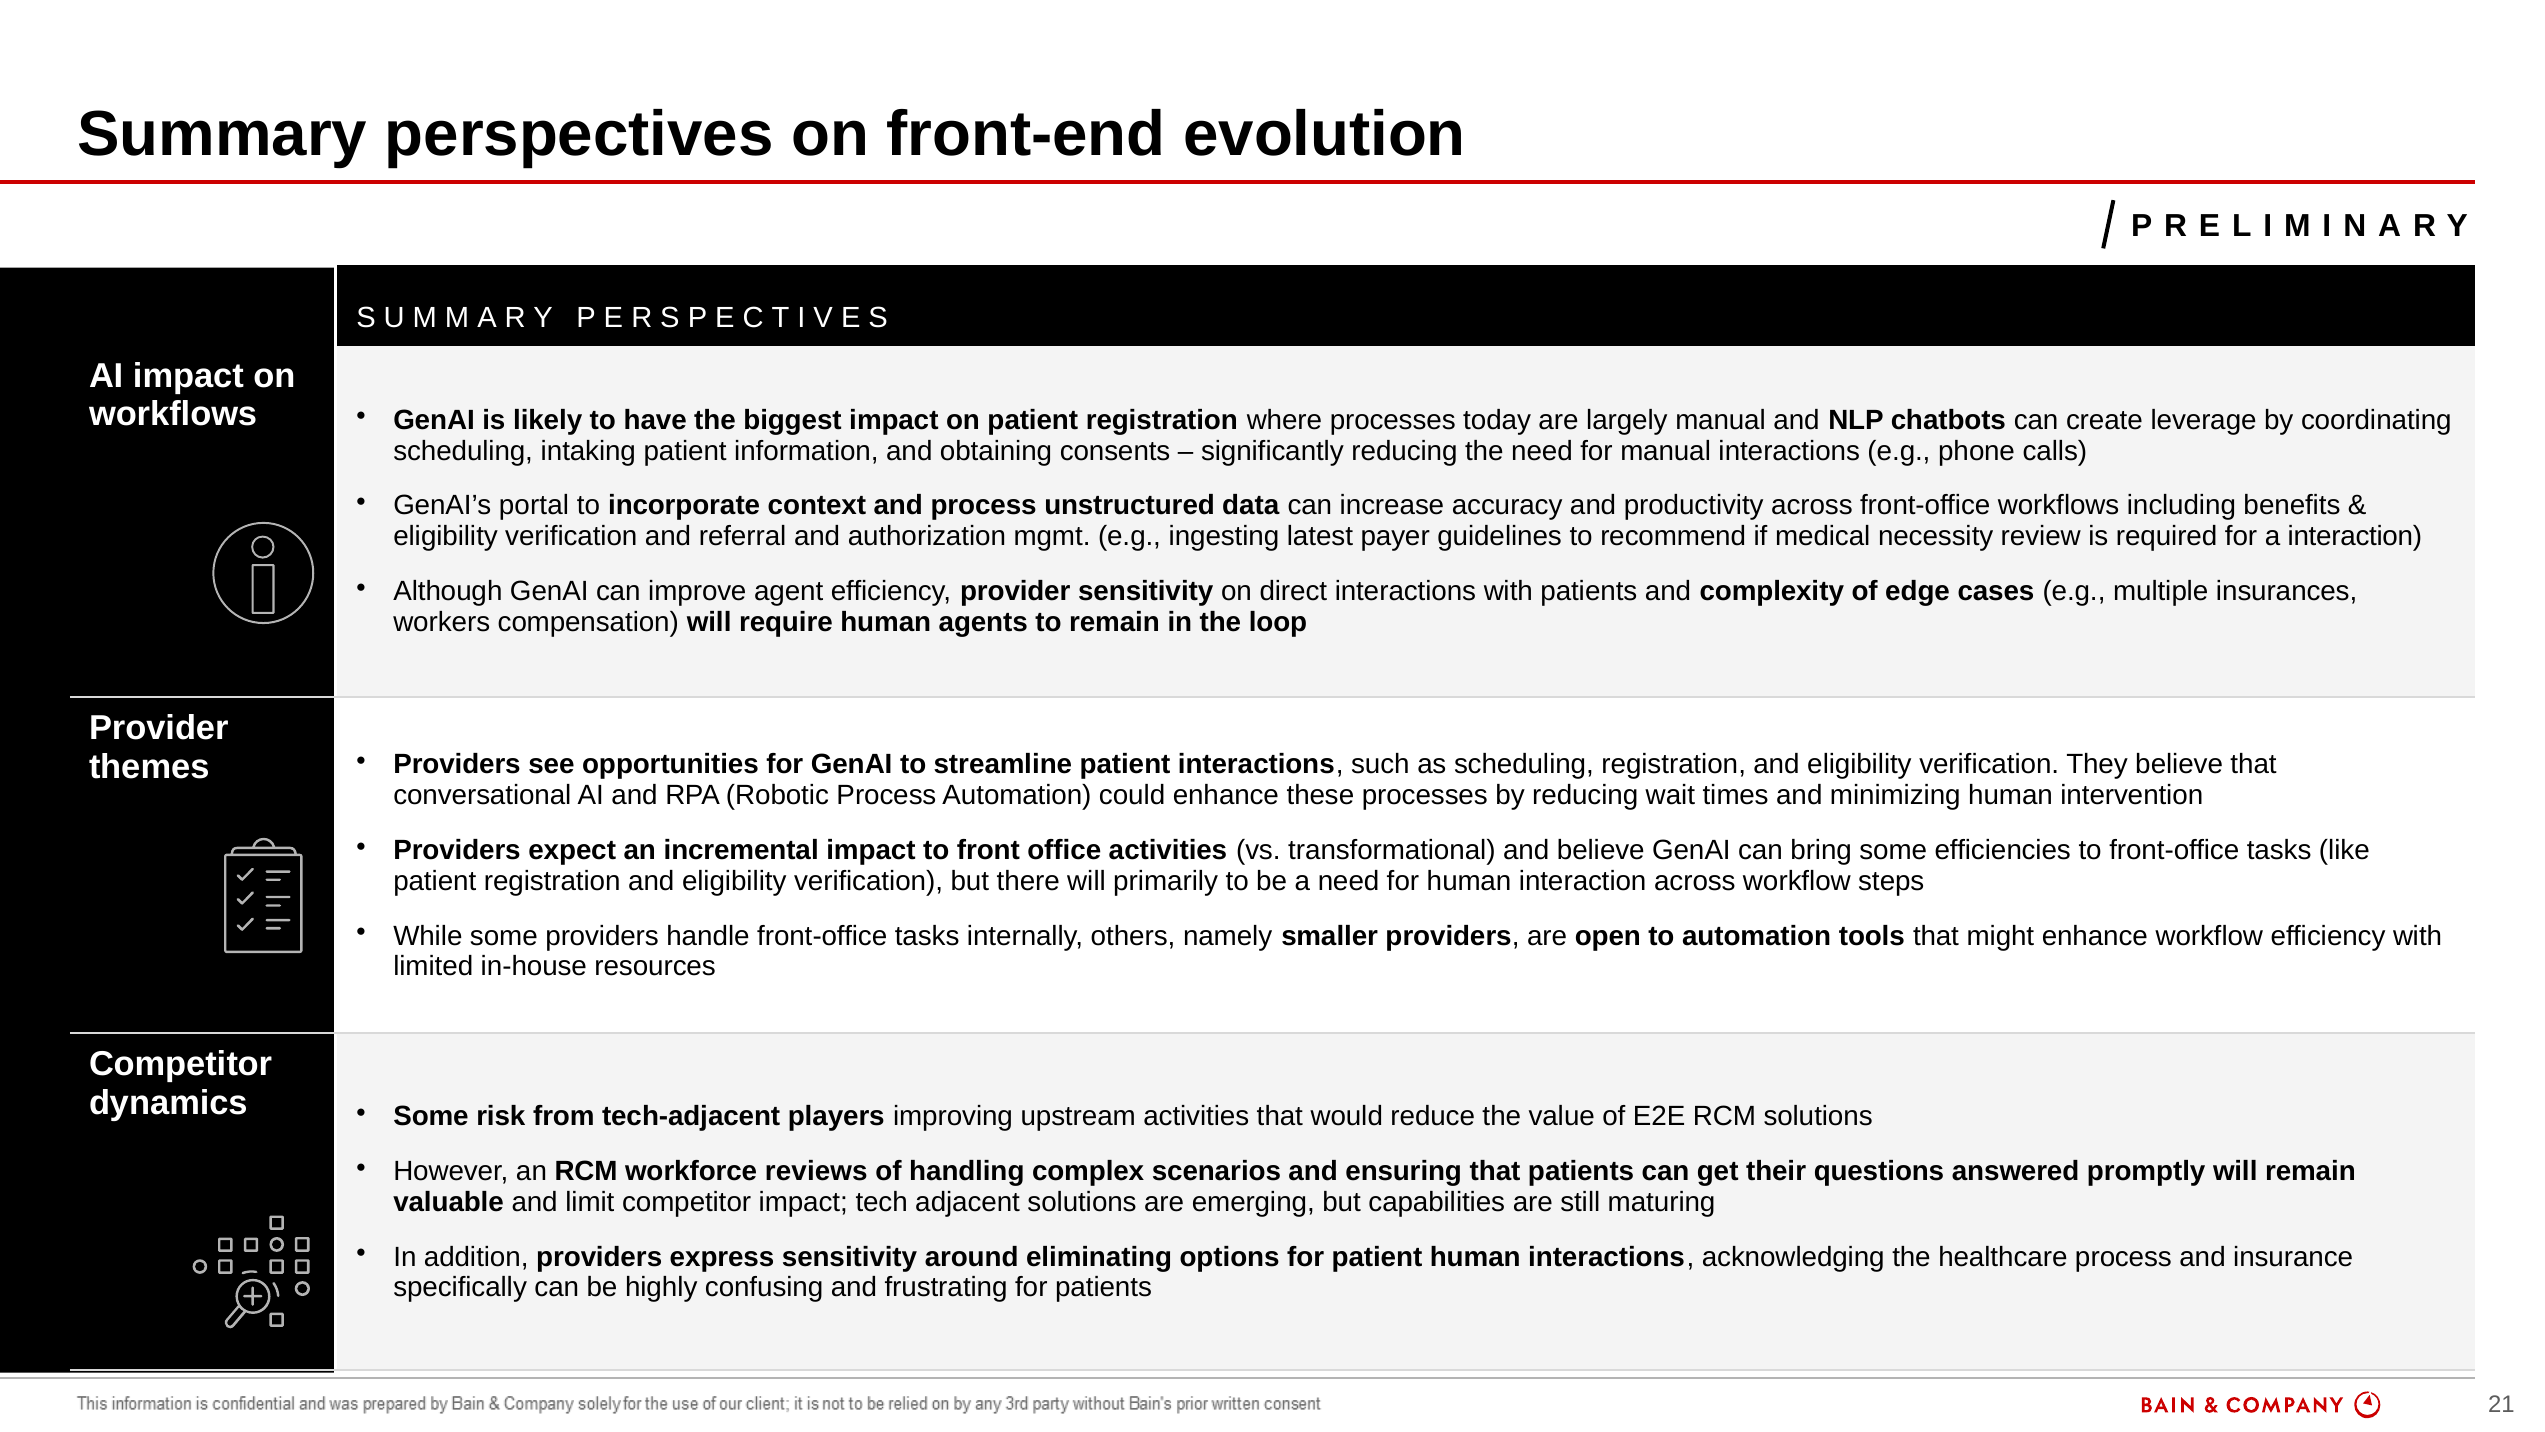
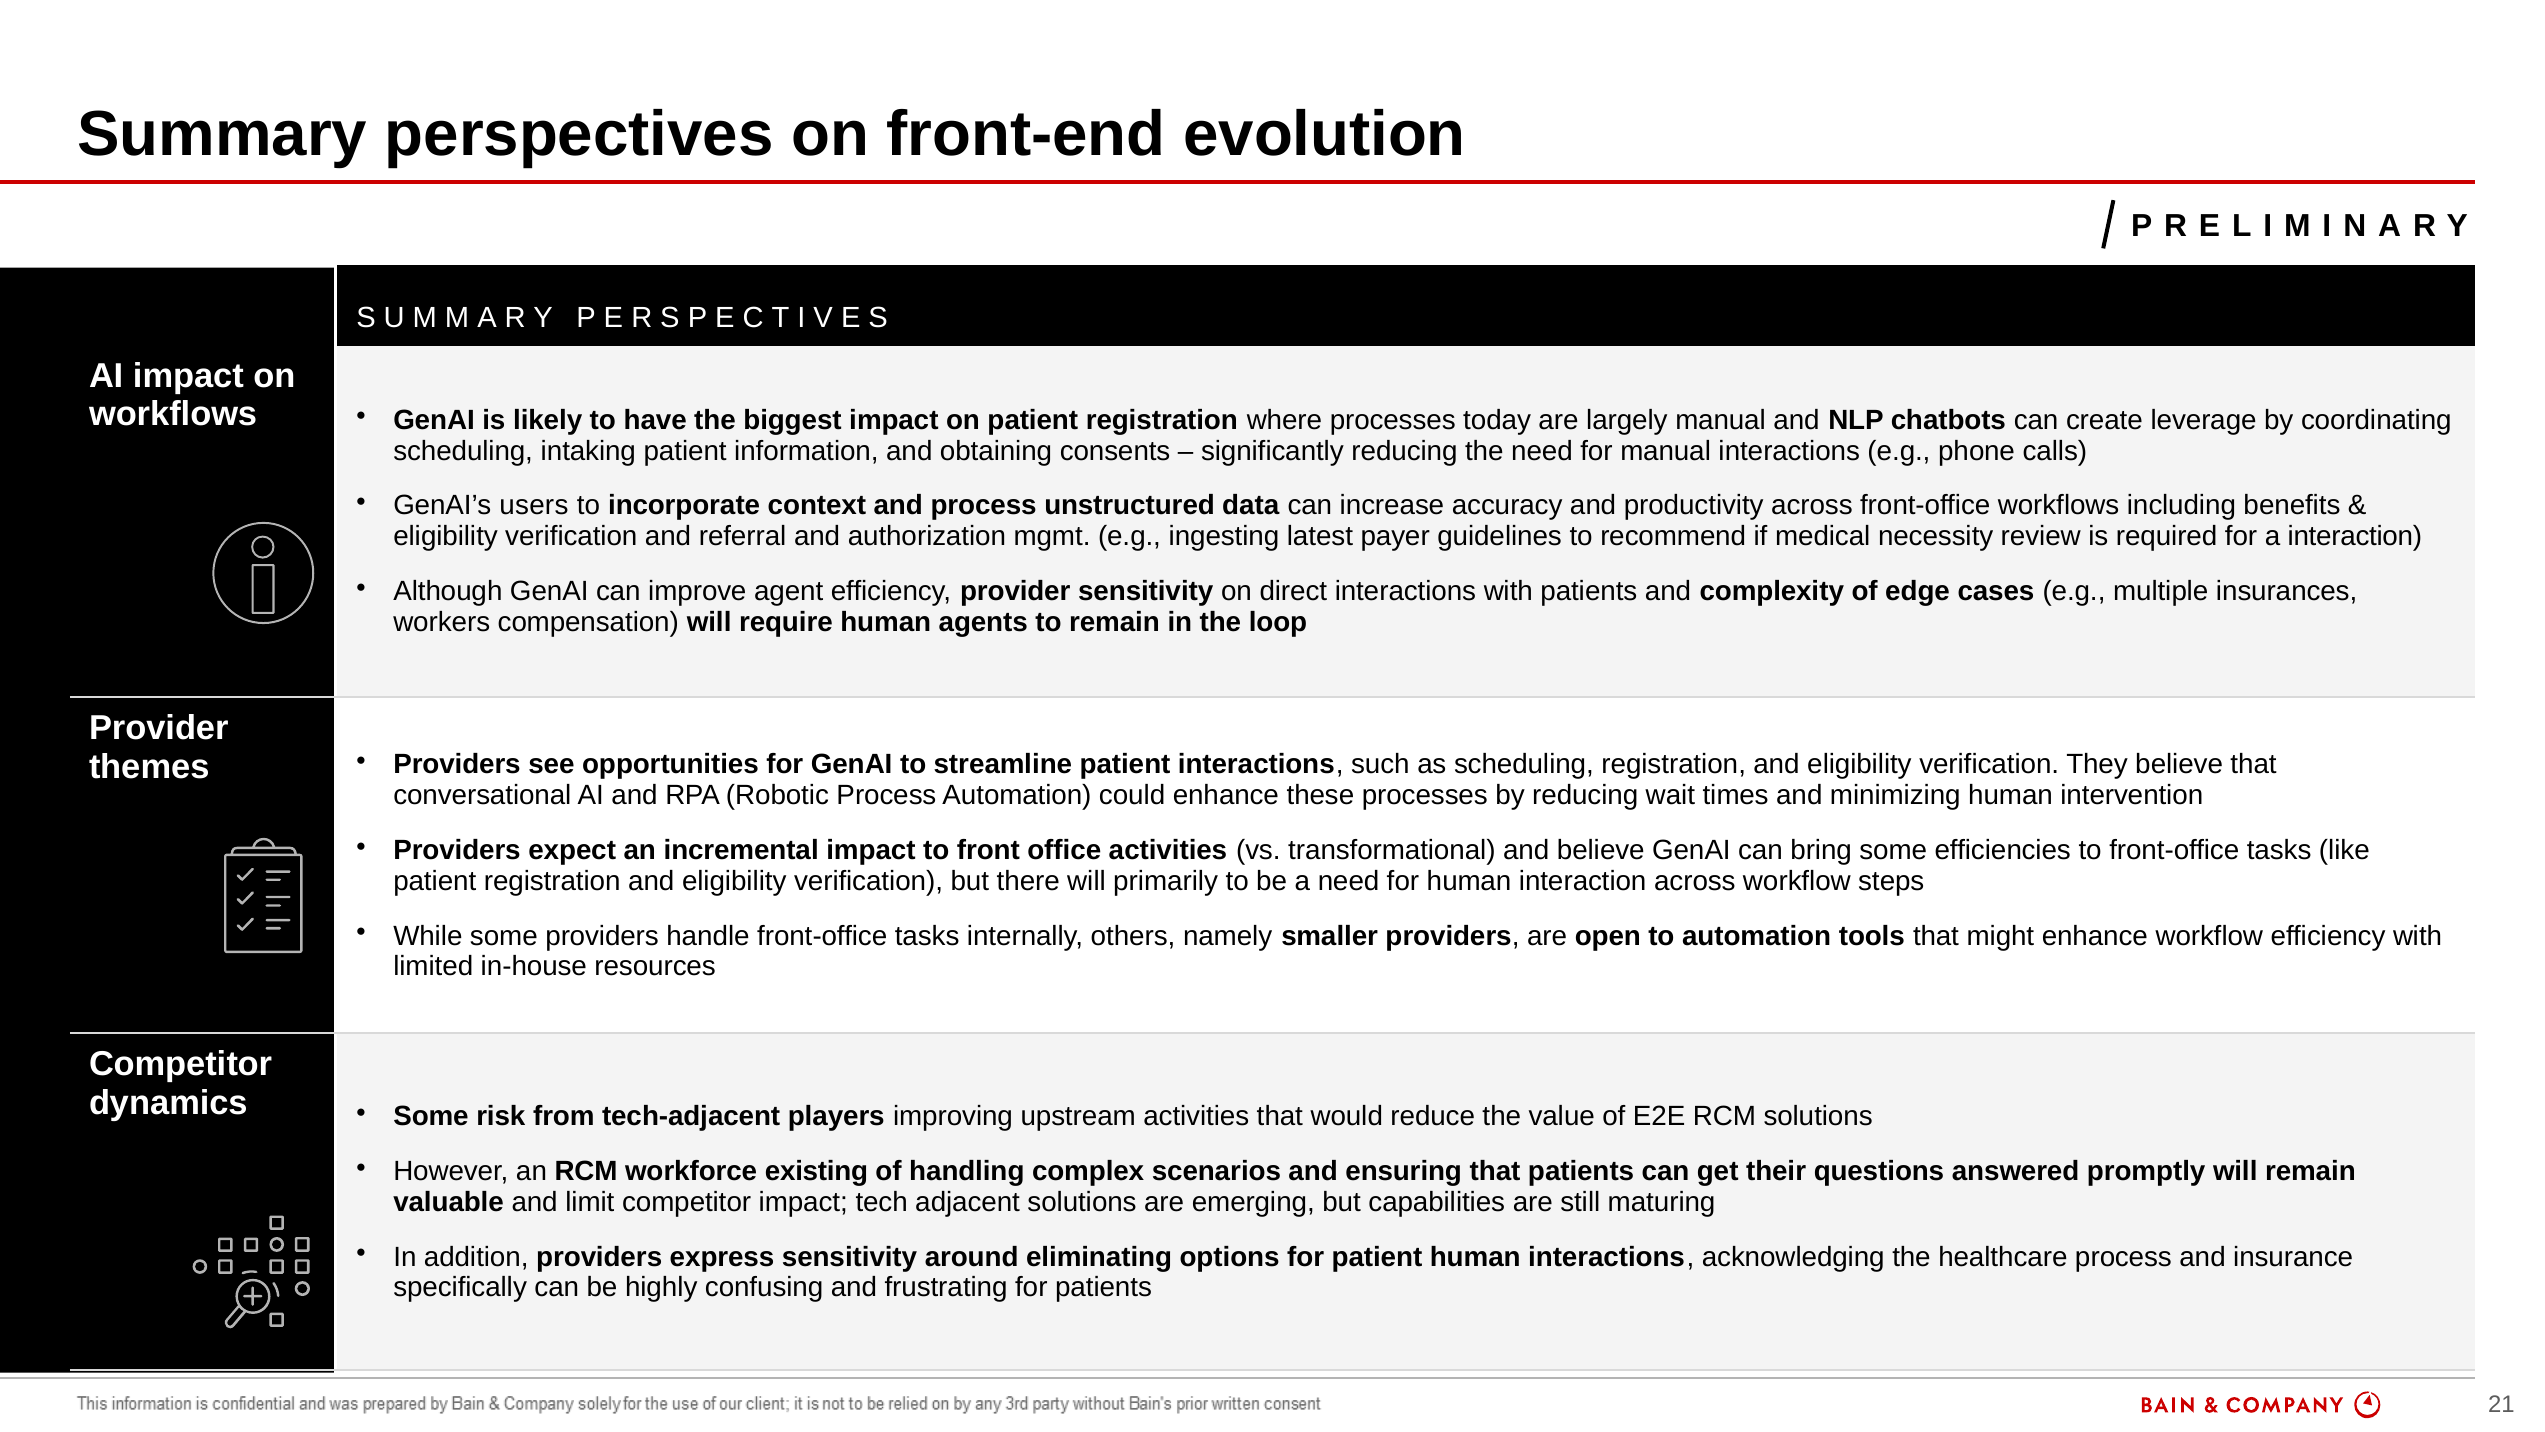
portal: portal -> users (534, 506)
reviews: reviews -> existing (816, 1171)
